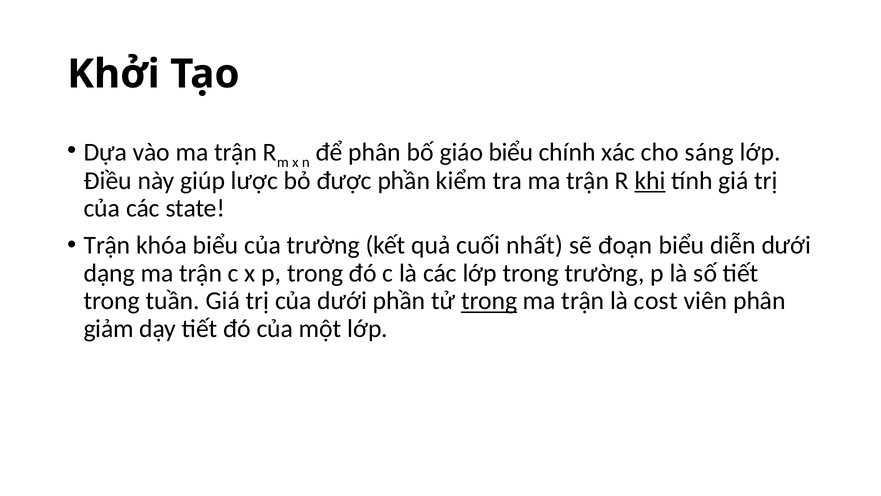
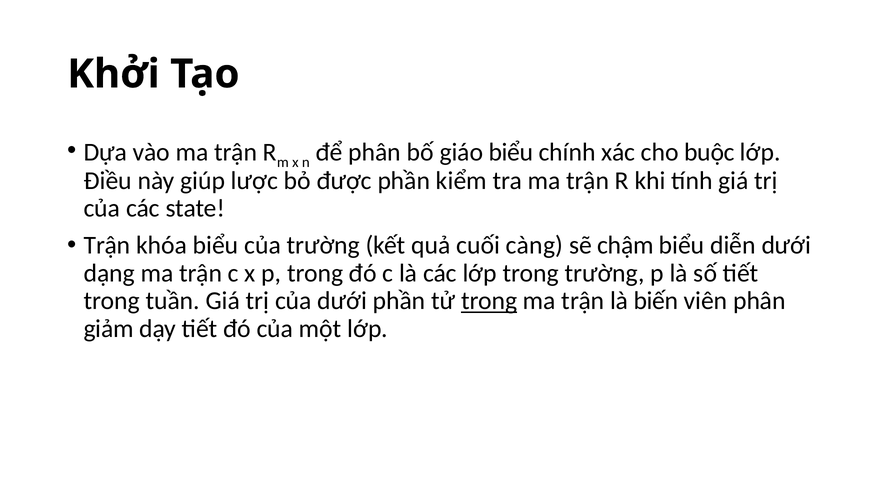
sáng: sáng -> buộc (710, 152)
khi underline: present -> none (650, 181)
nhất: nhất -> càng (534, 245)
đoạn: đoạn -> chậm (625, 245)
cost: cost -> biến (656, 301)
